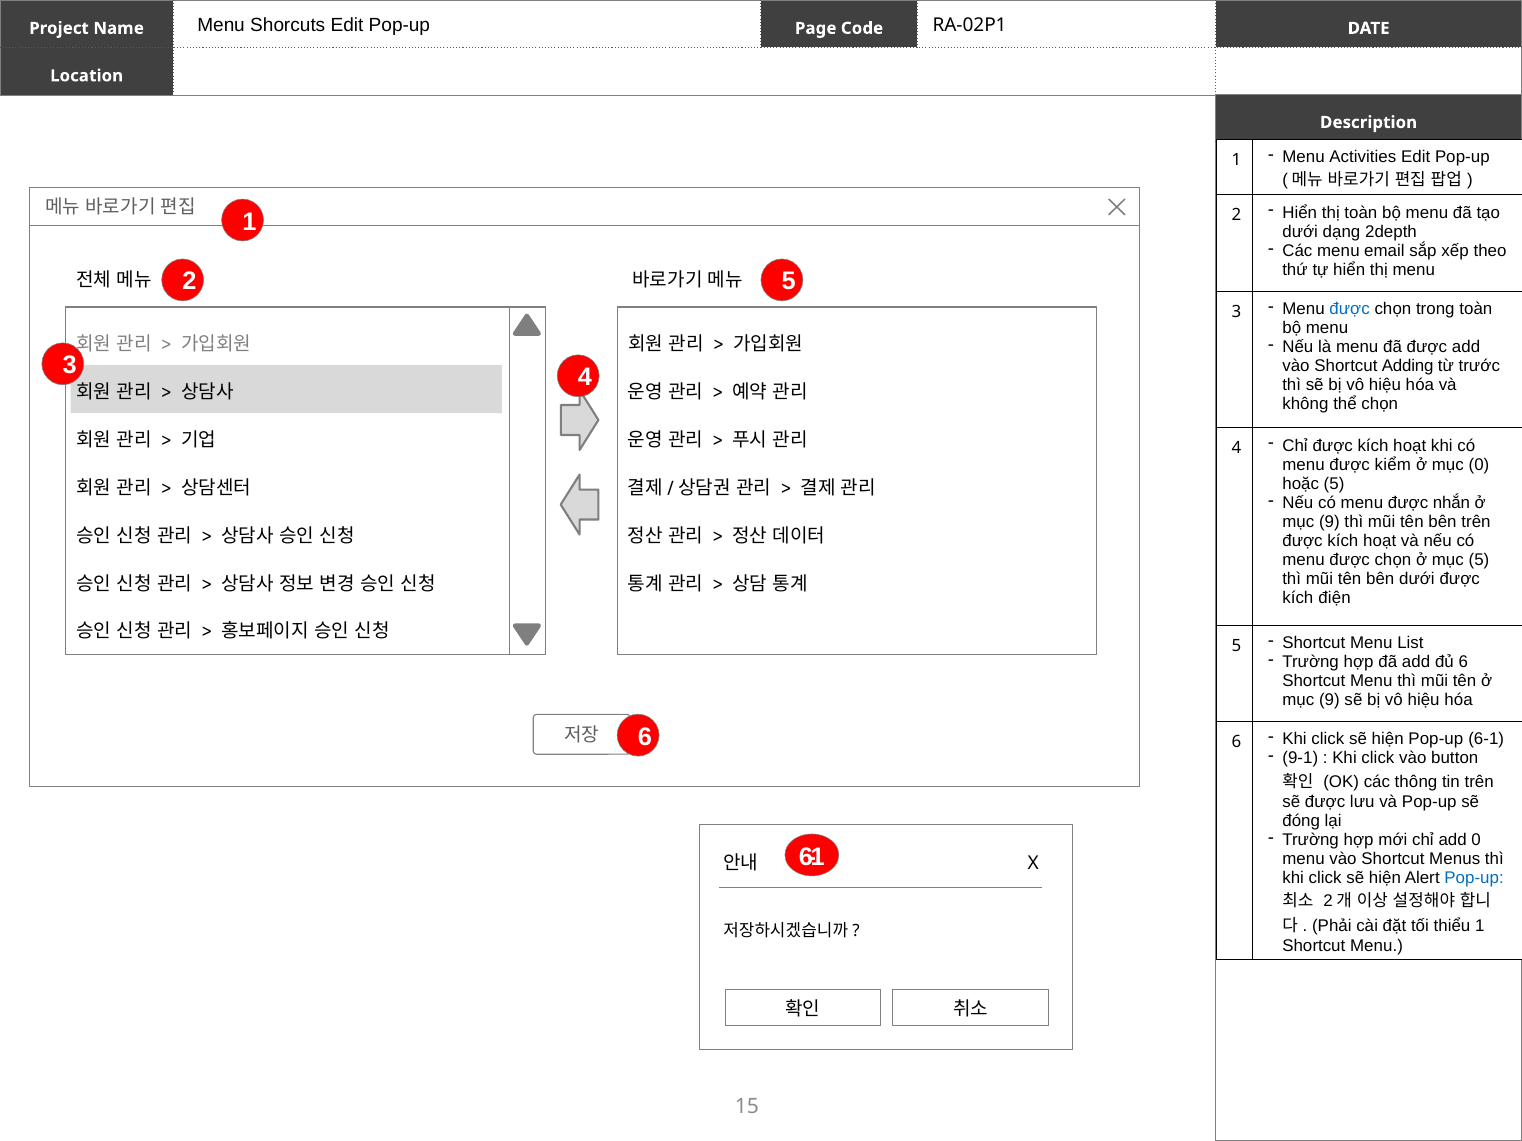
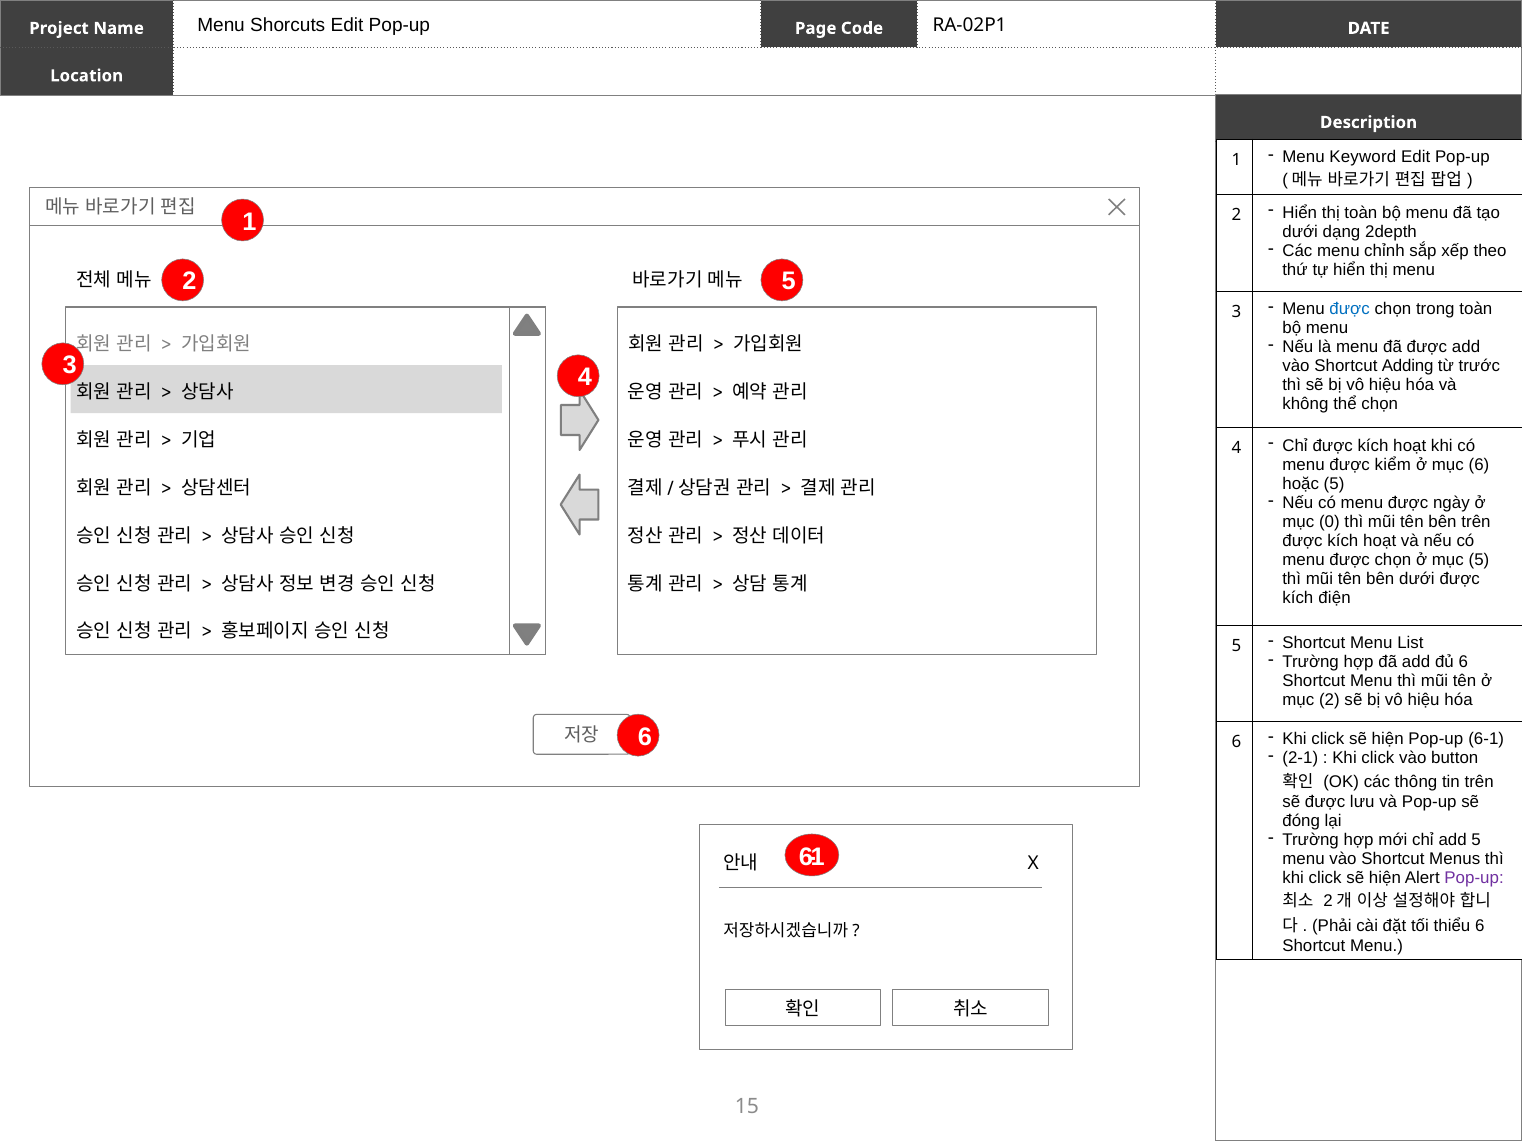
Activities: Activities -> Keyword (1363, 157)
email: email -> chỉnh (1384, 251)
mục 0: 0 -> 6 (1479, 465)
nhắn: nhắn -> ngày (1451, 503)
9: 9 -> 0 (1329, 522)
9: 9 -> 2 (1329, 700)
9-1: 9-1 -> 2-1 (1300, 759)
add 0: 0 -> 5 (1476, 840)
Pop-up colour: blue -> purple (1474, 878)
thiểu 1: 1 -> 6 (1480, 926)
